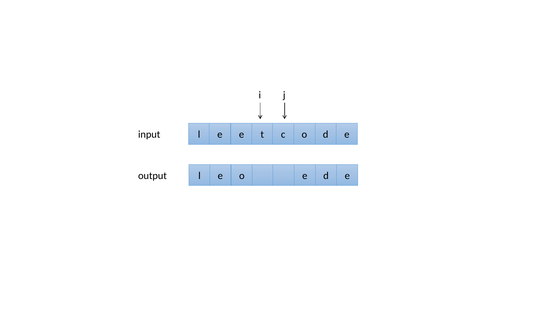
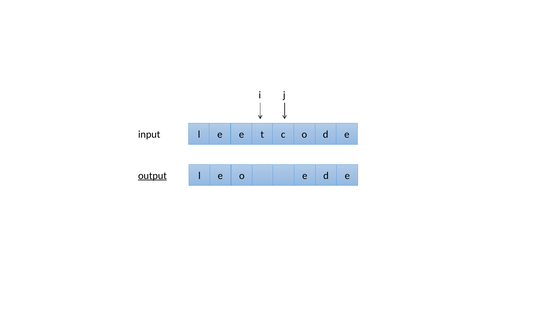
output underline: none -> present (152, 176)
